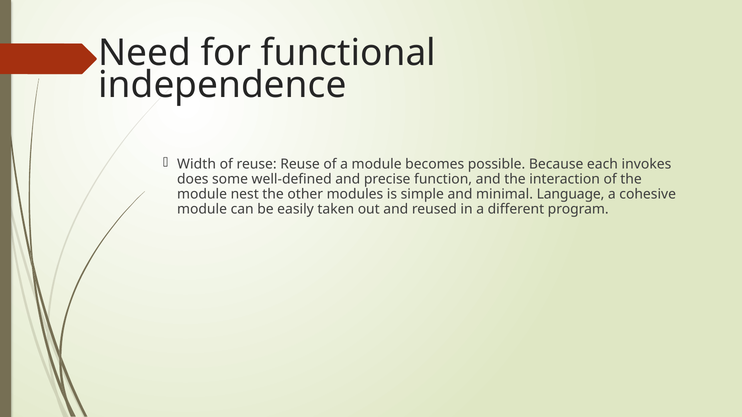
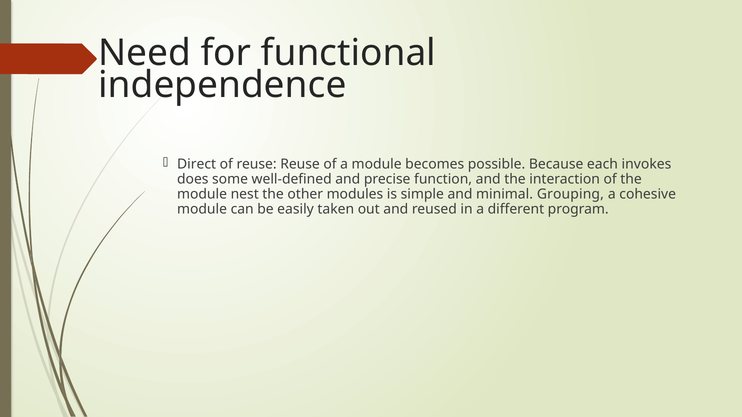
Width: Width -> Direct (197, 165)
Language: Language -> Grouping (570, 195)
